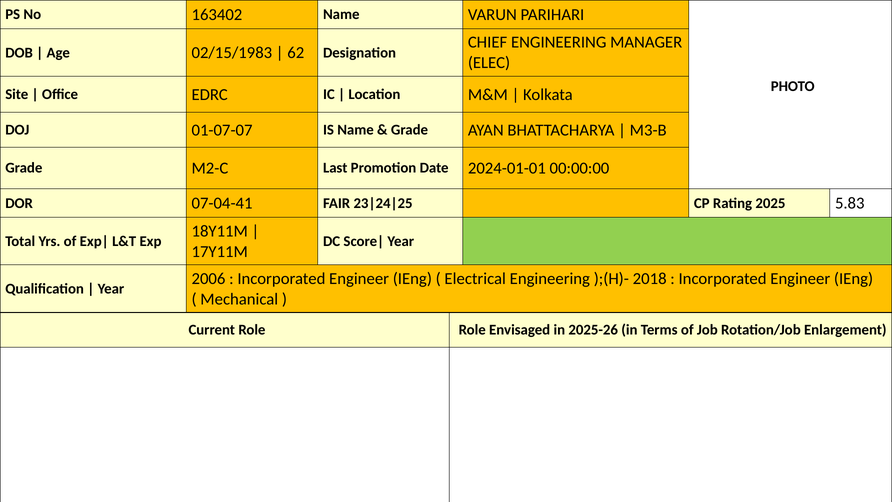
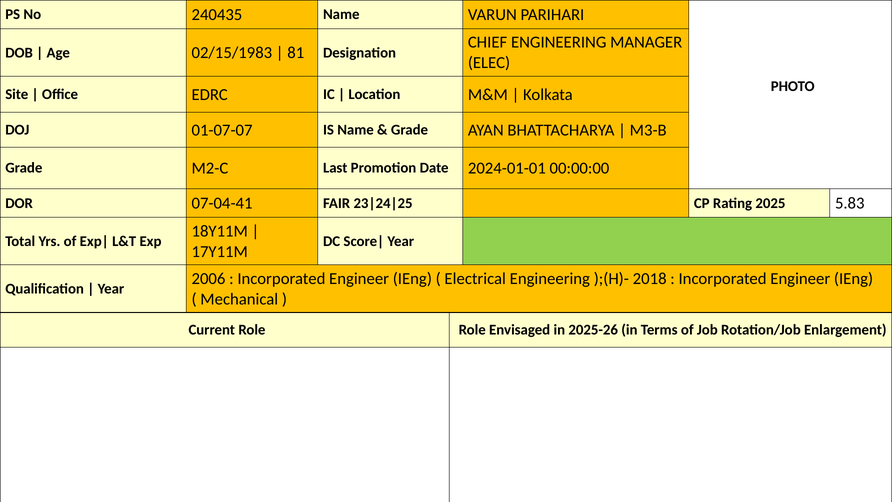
163402: 163402 -> 240435 (217, 15)
62: 62 -> 81 (296, 53)
